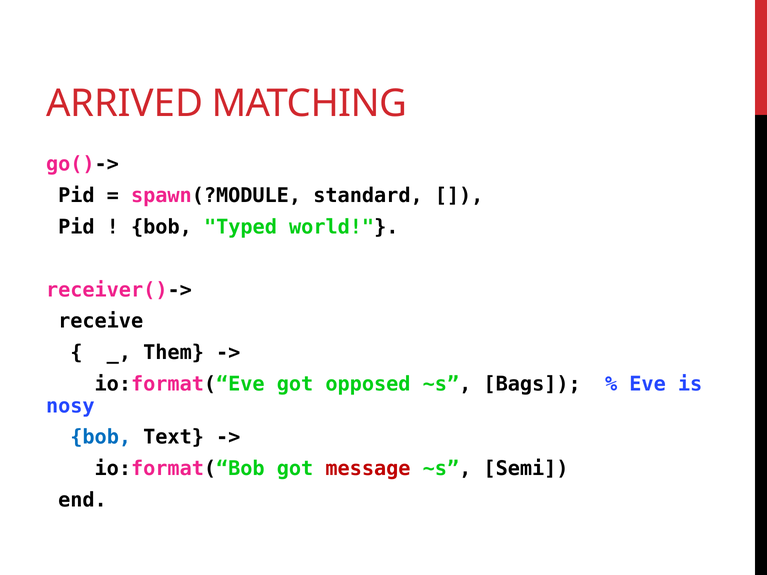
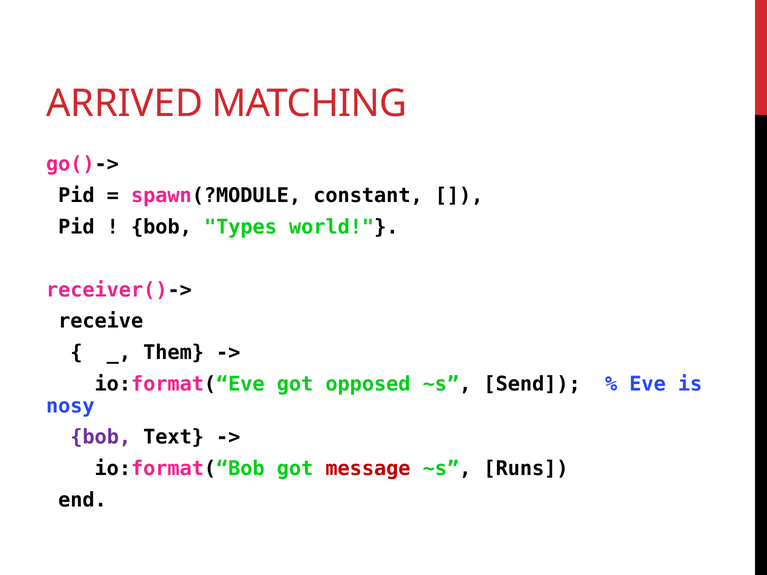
standard: standard -> constant (368, 196)
Typed: Typed -> Types (240, 227)
Bags: Bags -> Send (532, 384)
bob colour: blue -> purple (101, 437)
Semi: Semi -> Runs (526, 469)
